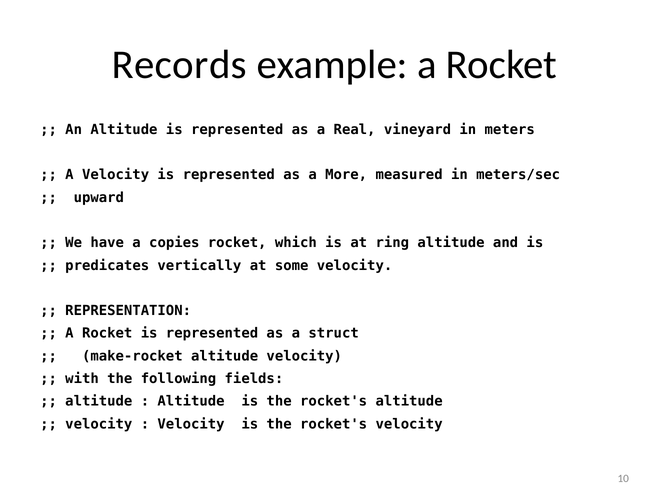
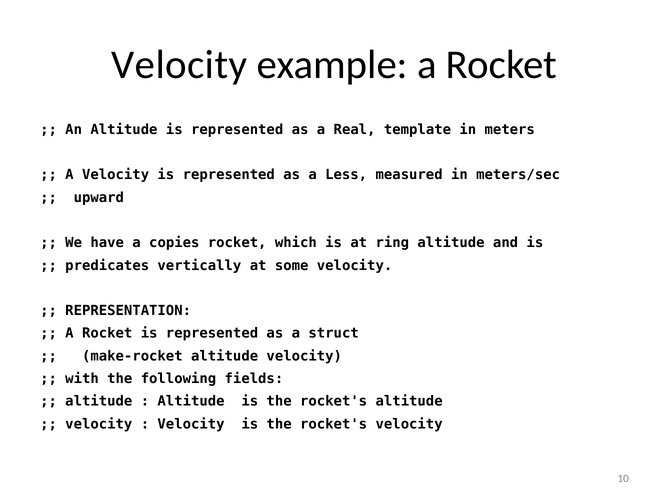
Records: Records -> Velocity (179, 65)
vineyard: vineyard -> template (417, 130)
More: More -> Less (346, 175)
